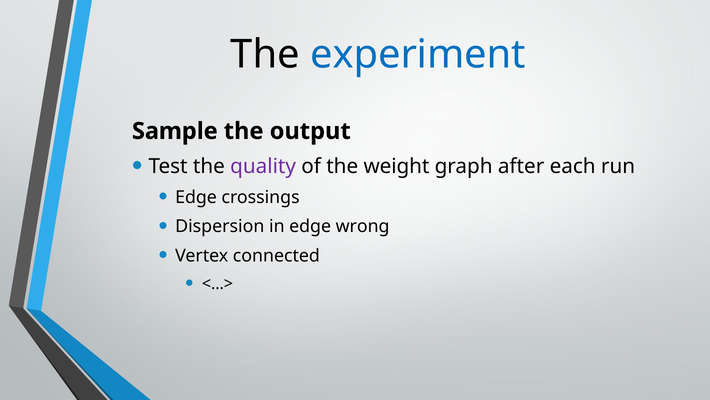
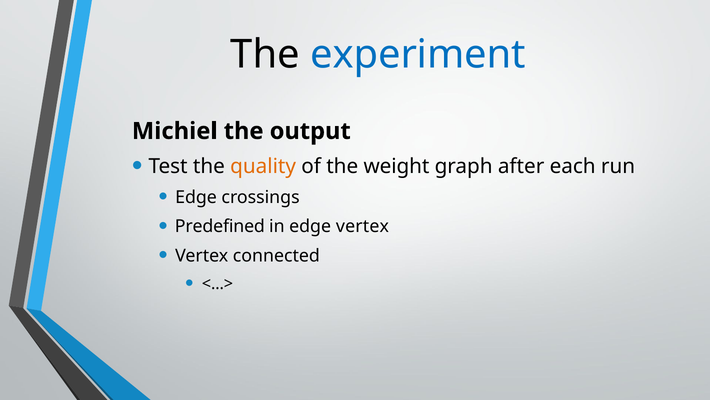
Sample: Sample -> Michiel (175, 131)
quality colour: purple -> orange (263, 166)
Dispersion: Dispersion -> Predefined (220, 226)
edge wrong: wrong -> vertex (362, 226)
